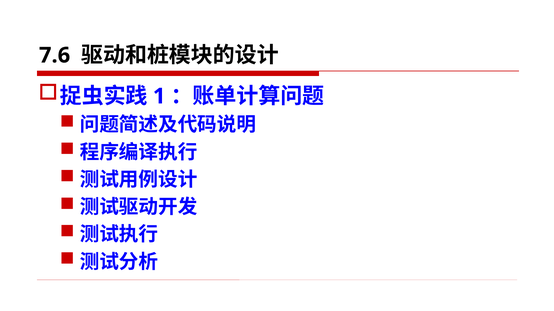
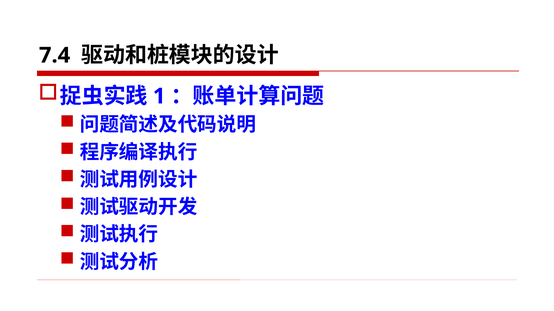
7.6: 7.6 -> 7.4 (55, 55)
